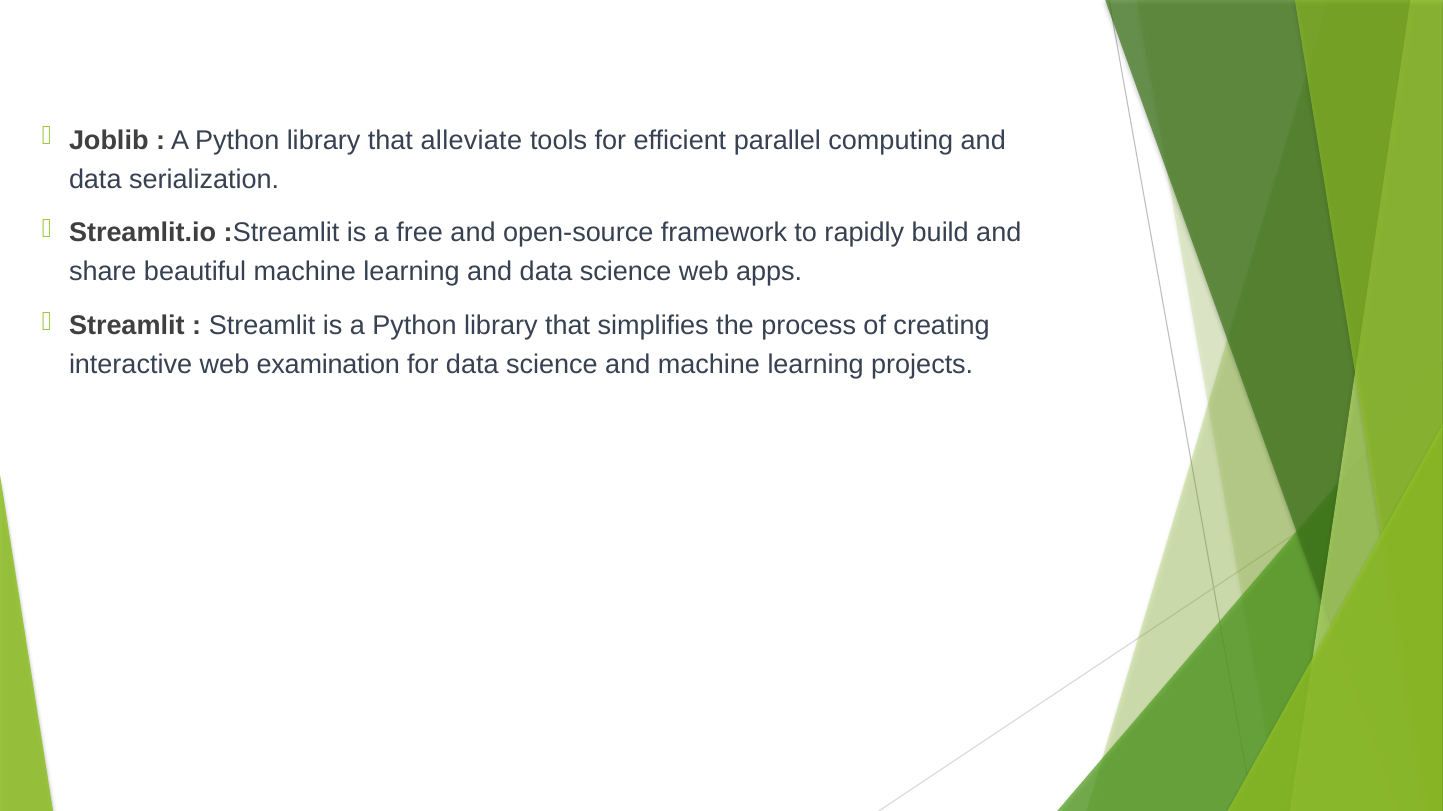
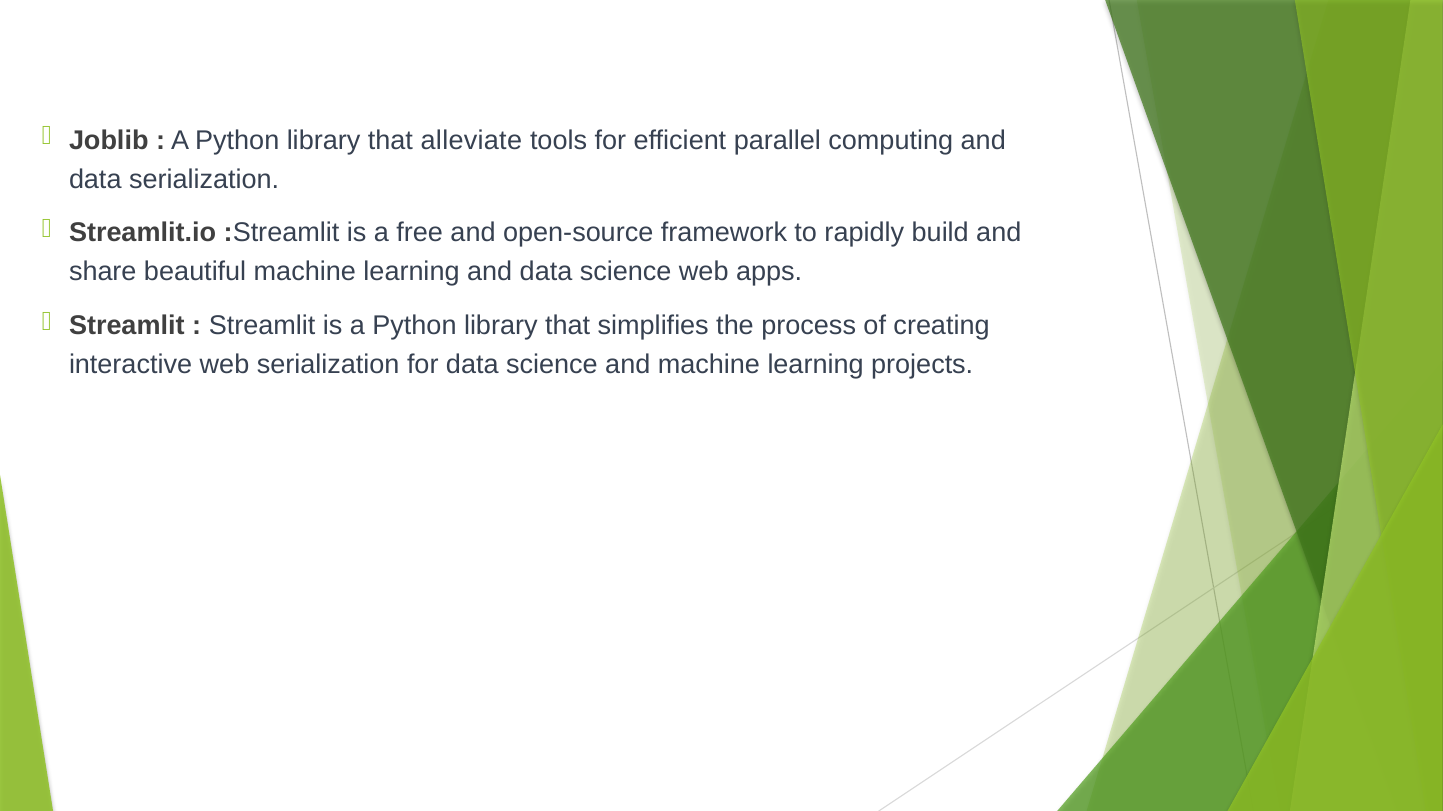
web examination: examination -> serialization (328, 365)
